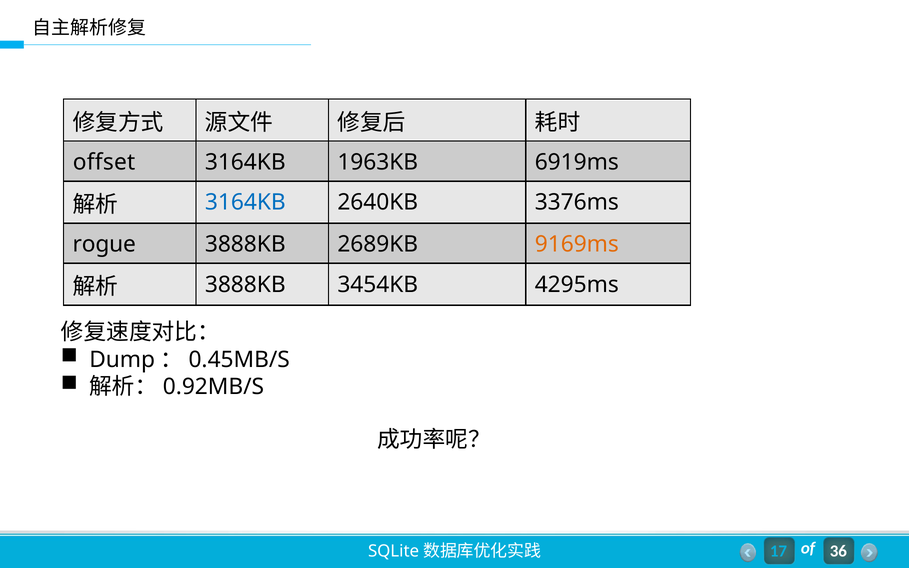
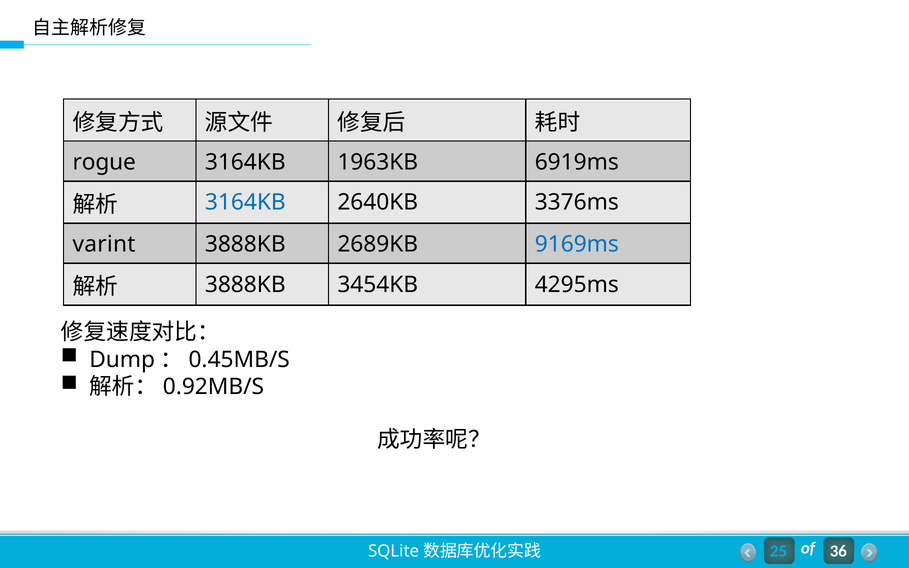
offset: offset -> rogue (104, 162)
rogue: rogue -> varint (104, 245)
9169ms colour: orange -> blue (577, 245)
17: 17 -> 25 (779, 551)
